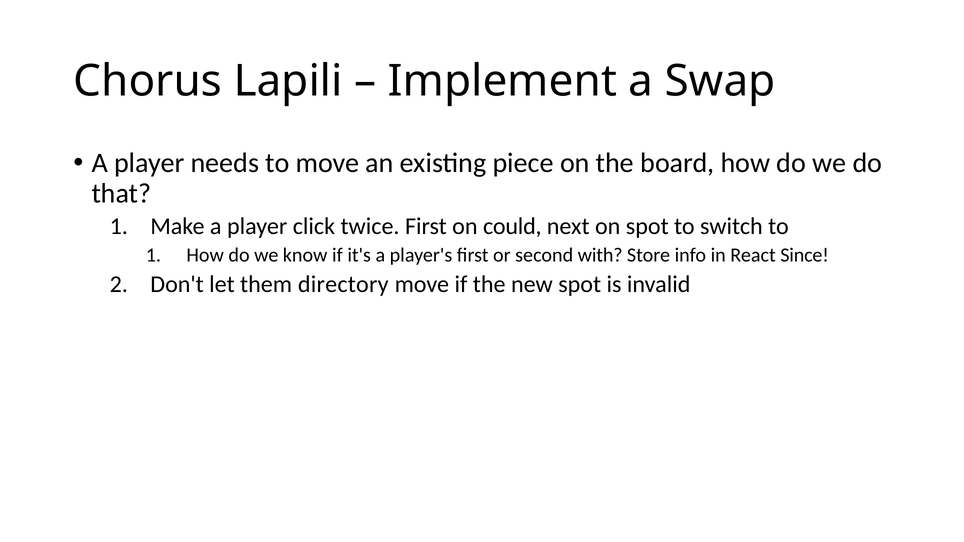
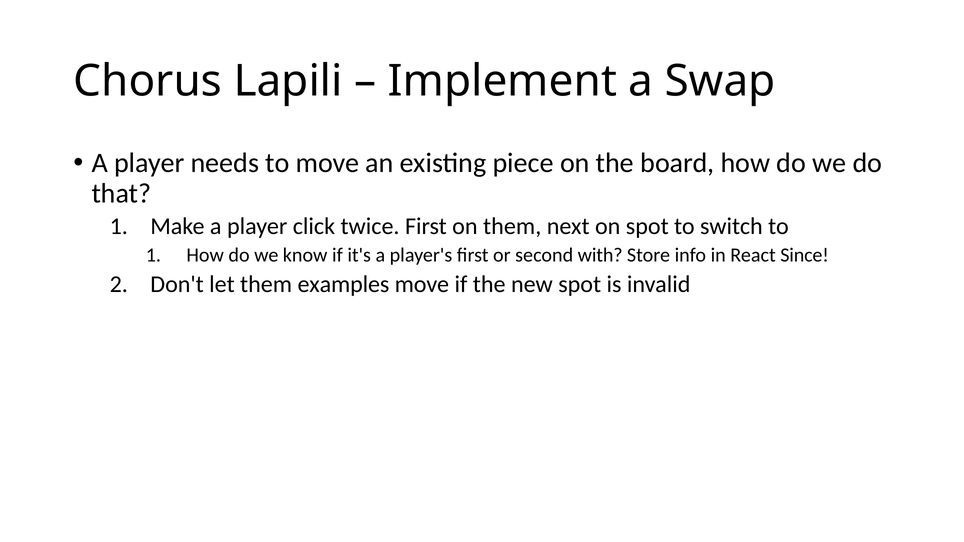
on could: could -> them (512, 227)
directory: directory -> examples (343, 284)
